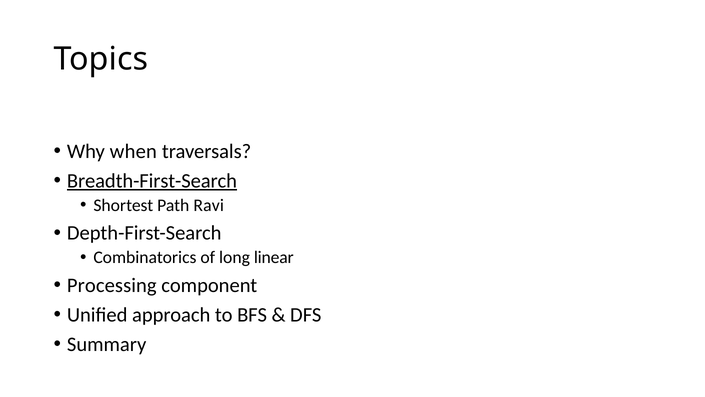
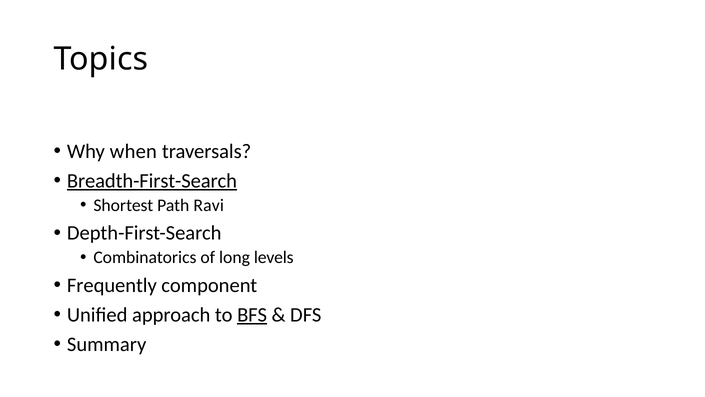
linear: linear -> levels (274, 257)
Processing: Processing -> Frequently (112, 285)
BFS underline: none -> present (252, 315)
